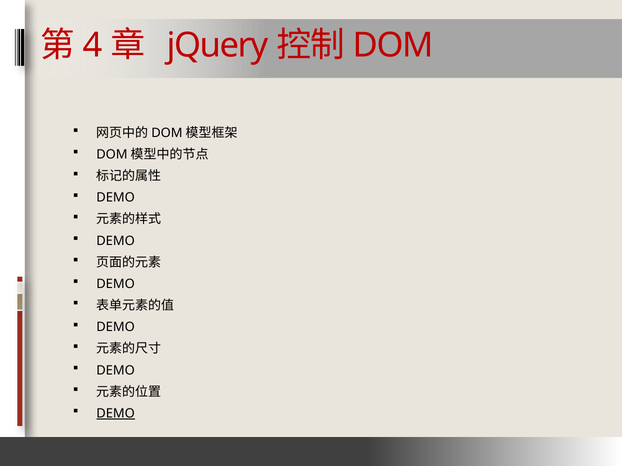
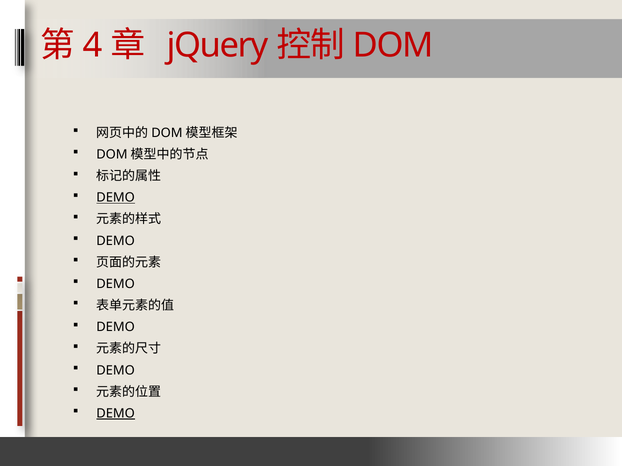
DEMO underline: none -> present (116, 198)
